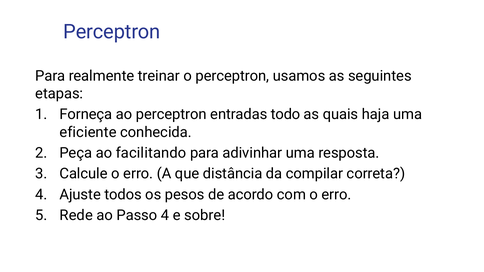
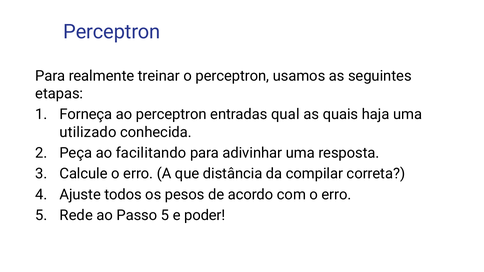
todo: todo -> qual (285, 115)
eficiente: eficiente -> utilizado (88, 132)
Passo 4: 4 -> 5 (165, 216)
sobre: sobre -> poder (205, 216)
